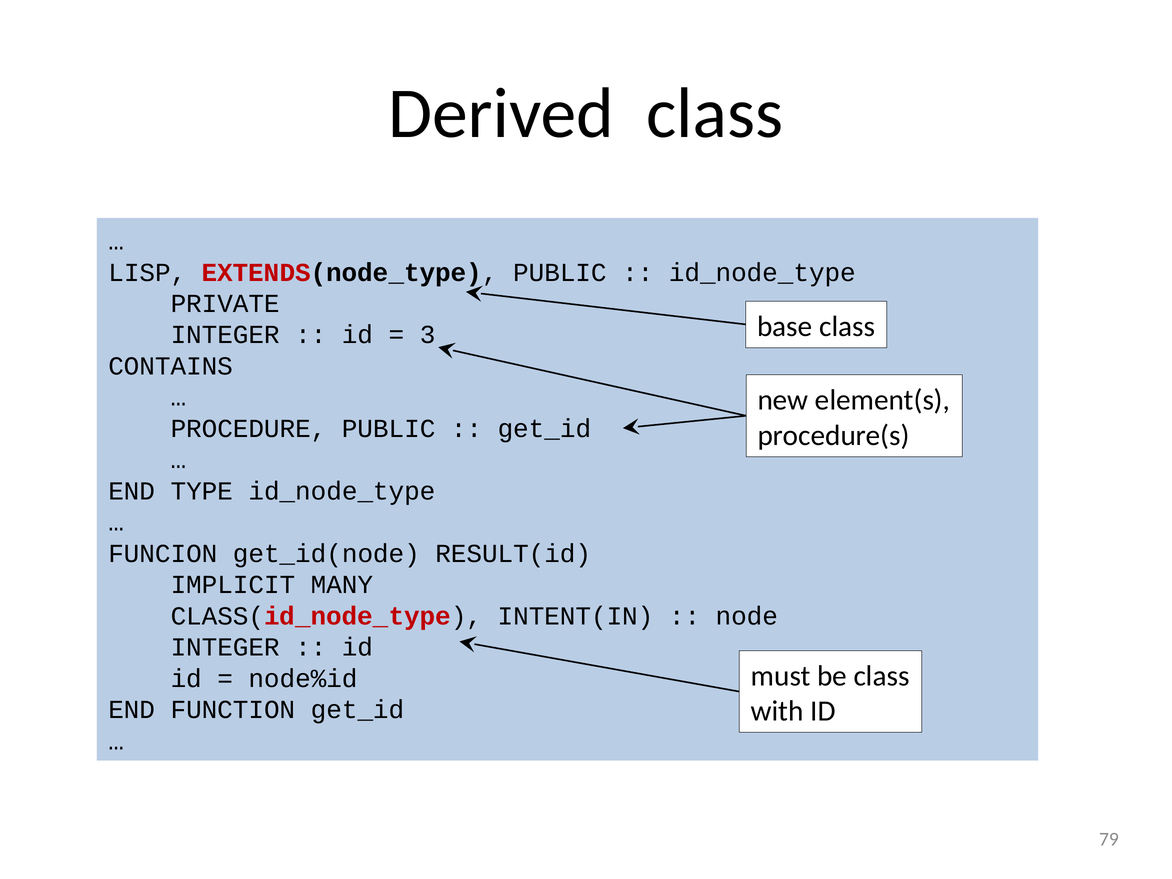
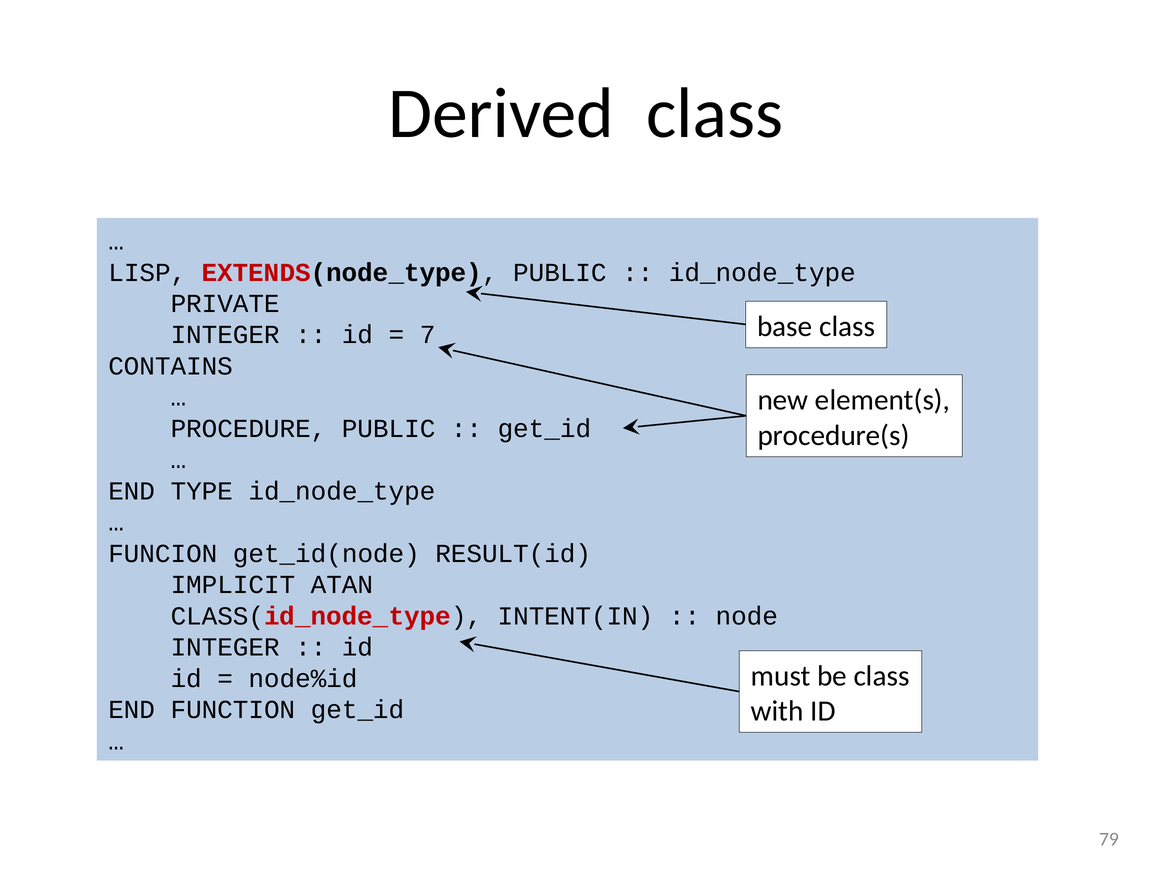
3: 3 -> 7 (428, 335)
MANY: MANY -> ATAN (342, 585)
